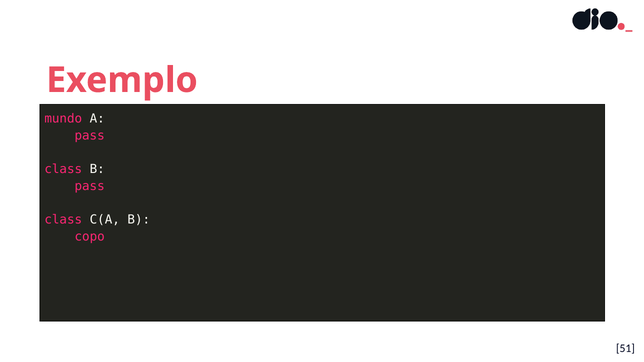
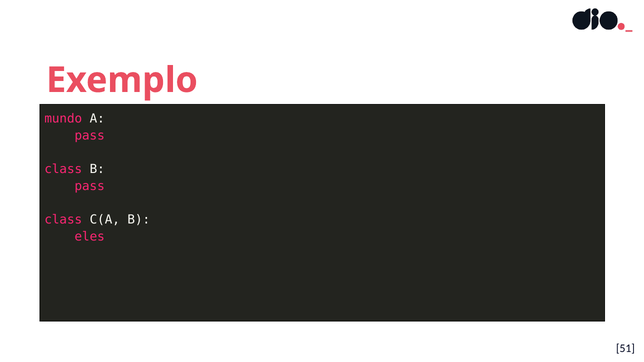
copo: copo -> eles (90, 237)
